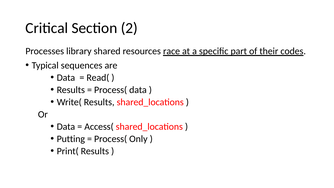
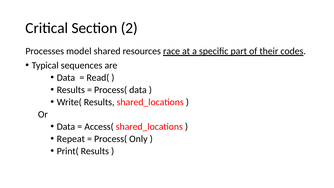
library: library -> model (79, 51)
Putting: Putting -> Repeat (71, 139)
